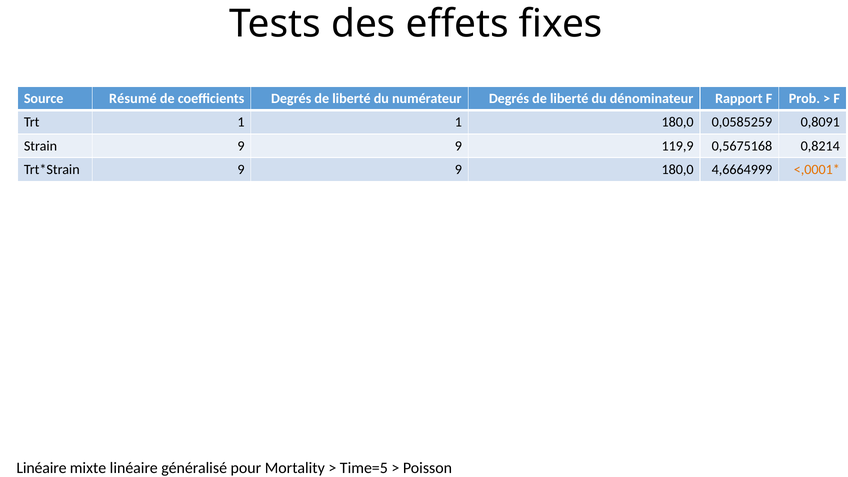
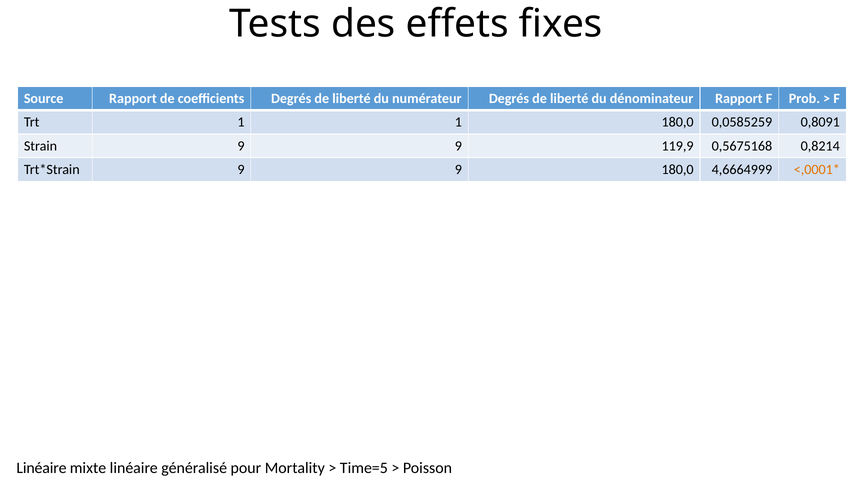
Source Résumé: Résumé -> Rapport (133, 99)
